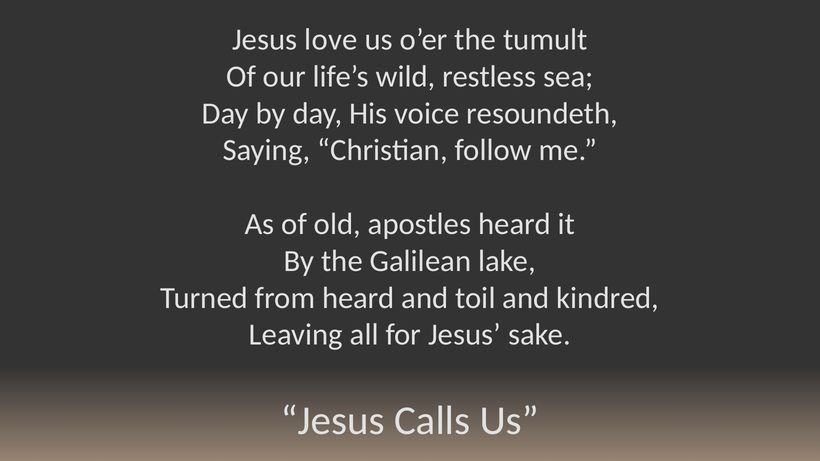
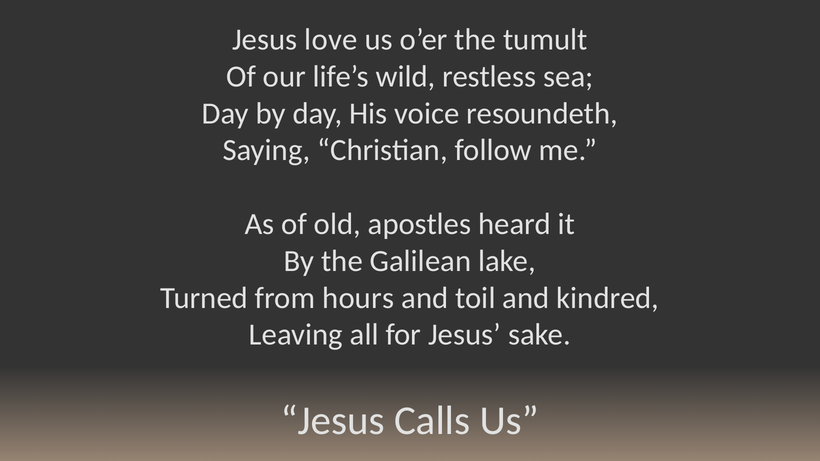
from heard: heard -> hours (358, 298)
